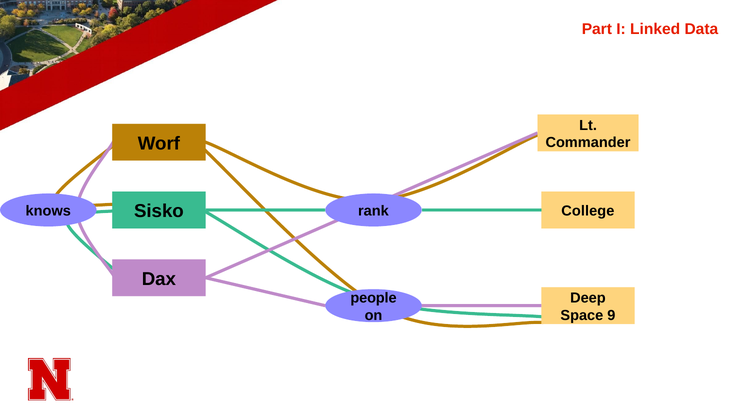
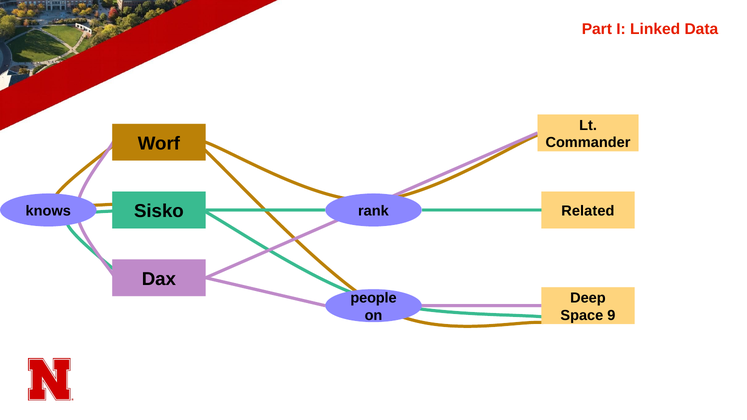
College: College -> Related (588, 211)
